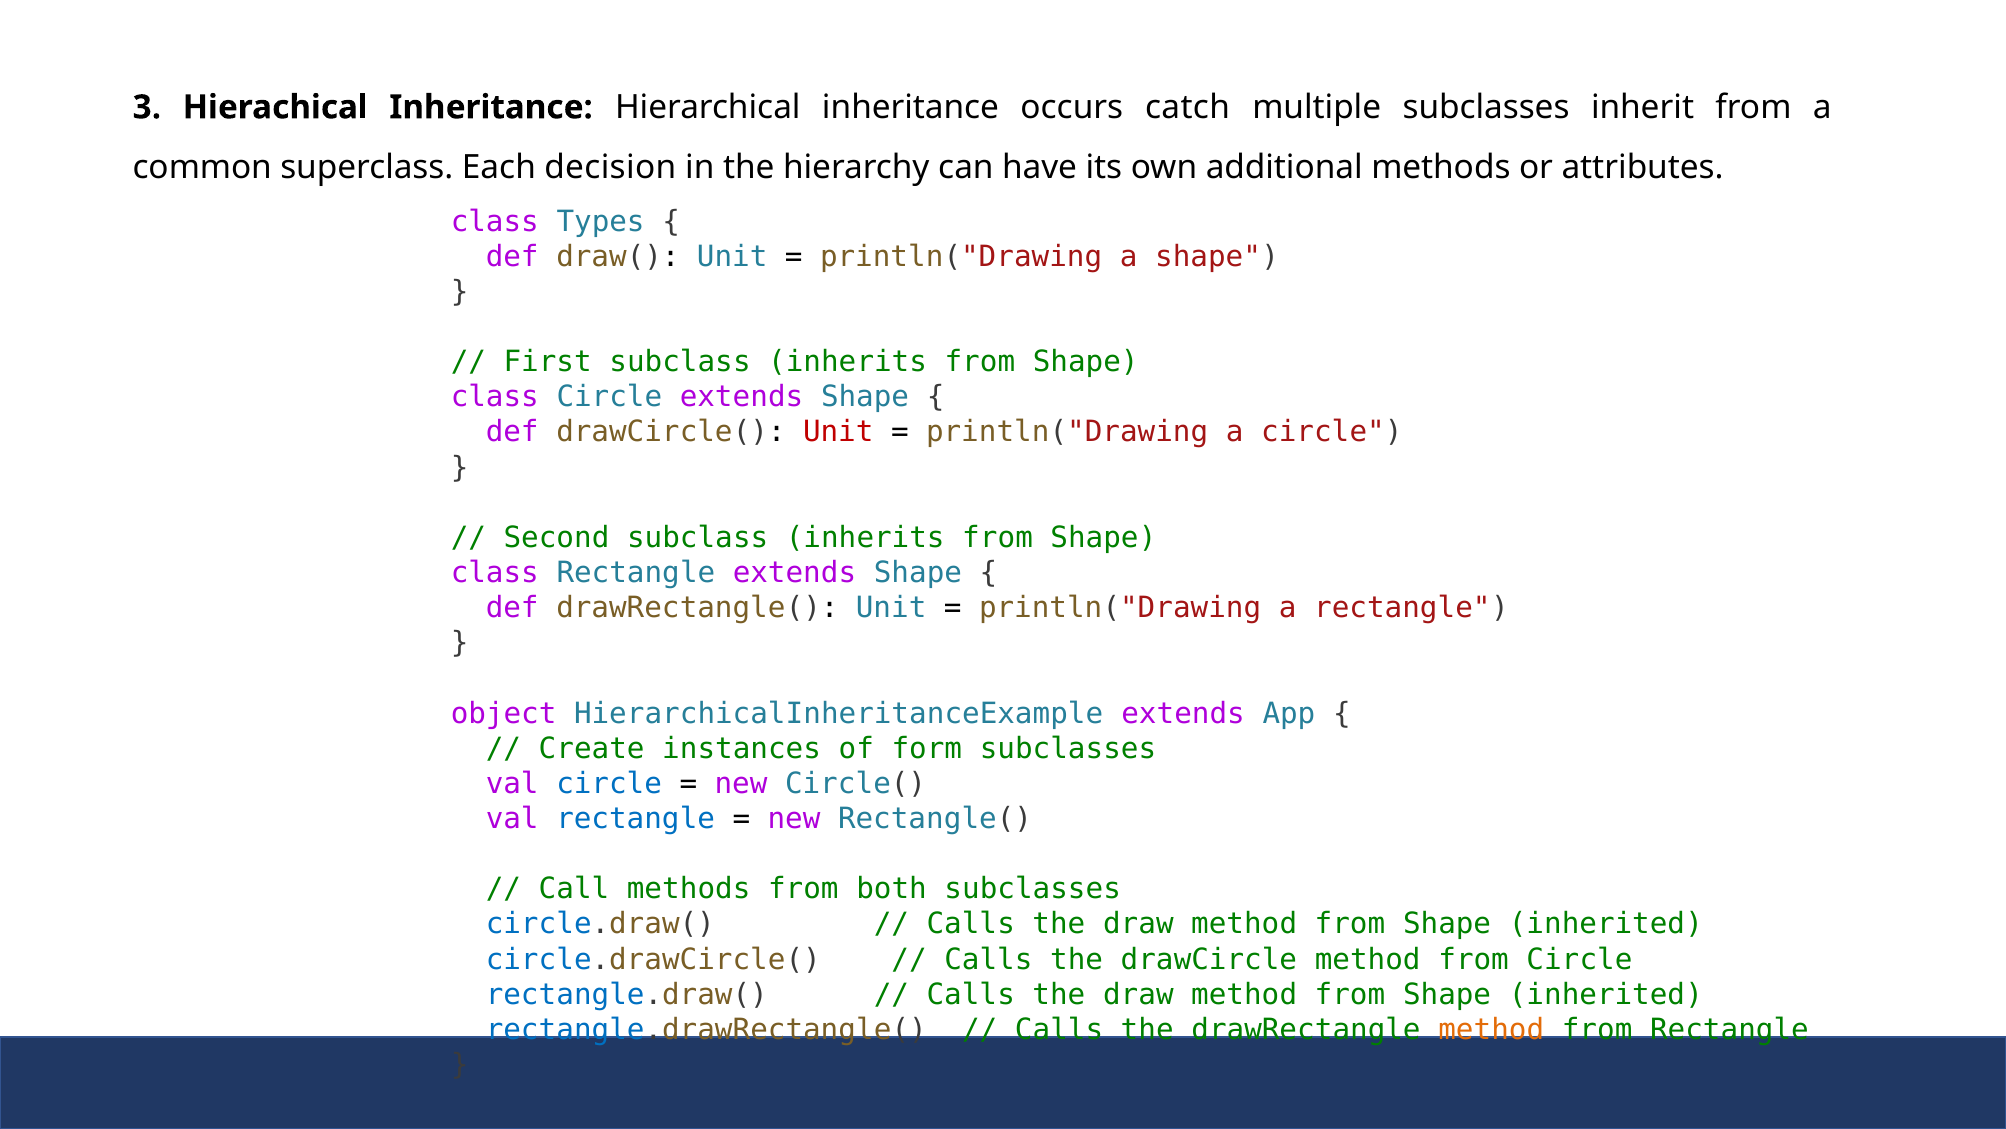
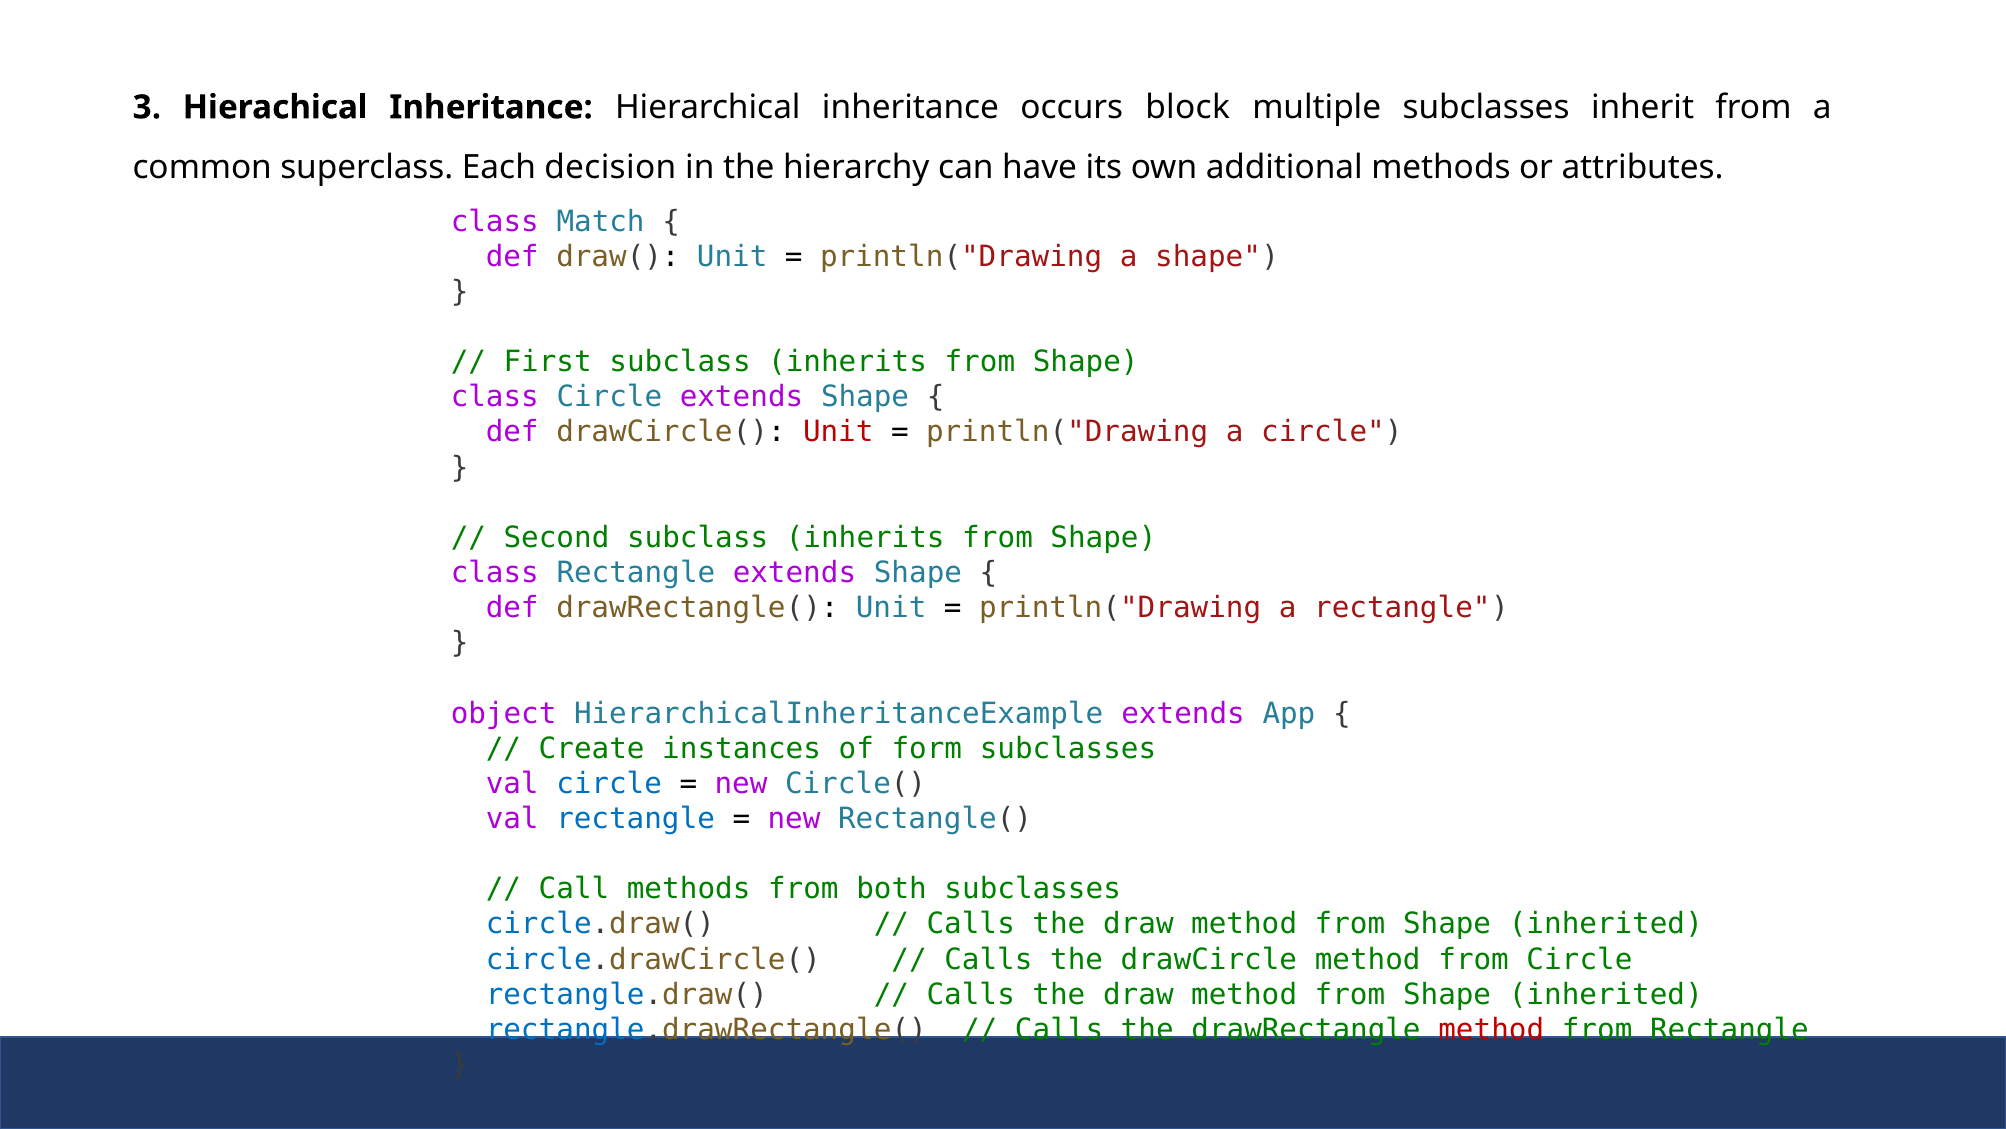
catch: catch -> block (1188, 107)
Types: Types -> Match (601, 221)
method colour: orange -> red (1491, 1029)
